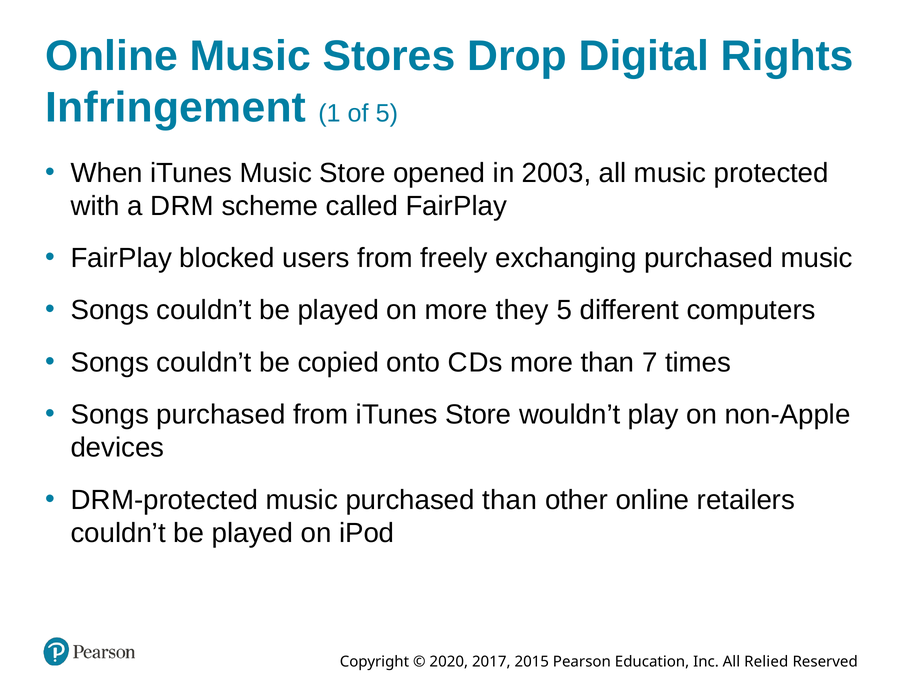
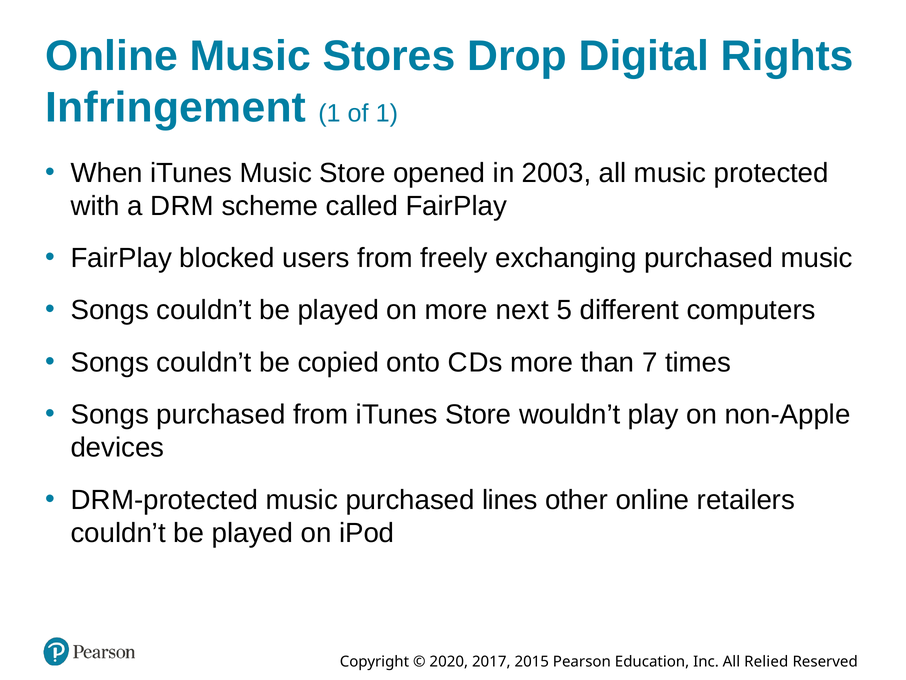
of 5: 5 -> 1 (387, 113)
they: they -> next (522, 310)
purchased than: than -> lines (510, 500)
